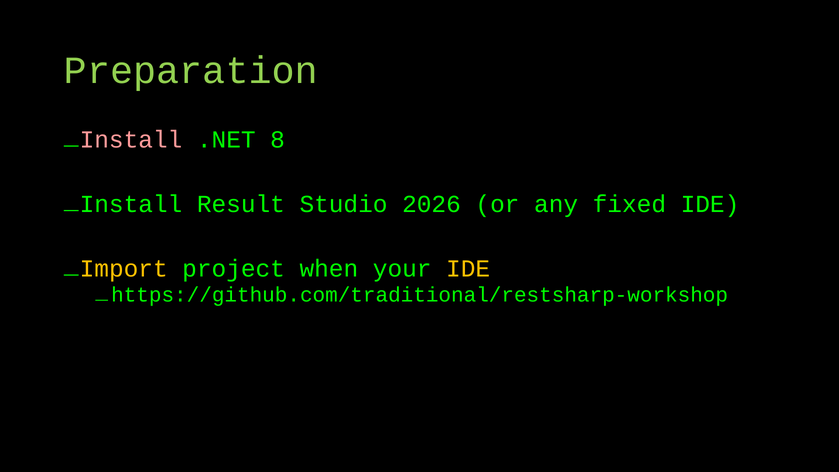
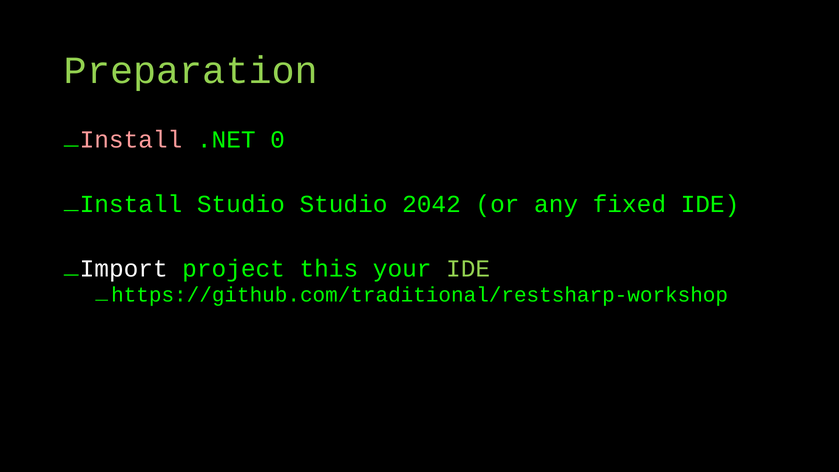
8: 8 -> 0 (278, 139)
Install Result: Result -> Studio (241, 204)
2026: 2026 -> 2042 (432, 204)
Import colour: yellow -> white (124, 268)
when: when -> this (329, 268)
IDE colour: yellow -> light green (468, 268)
